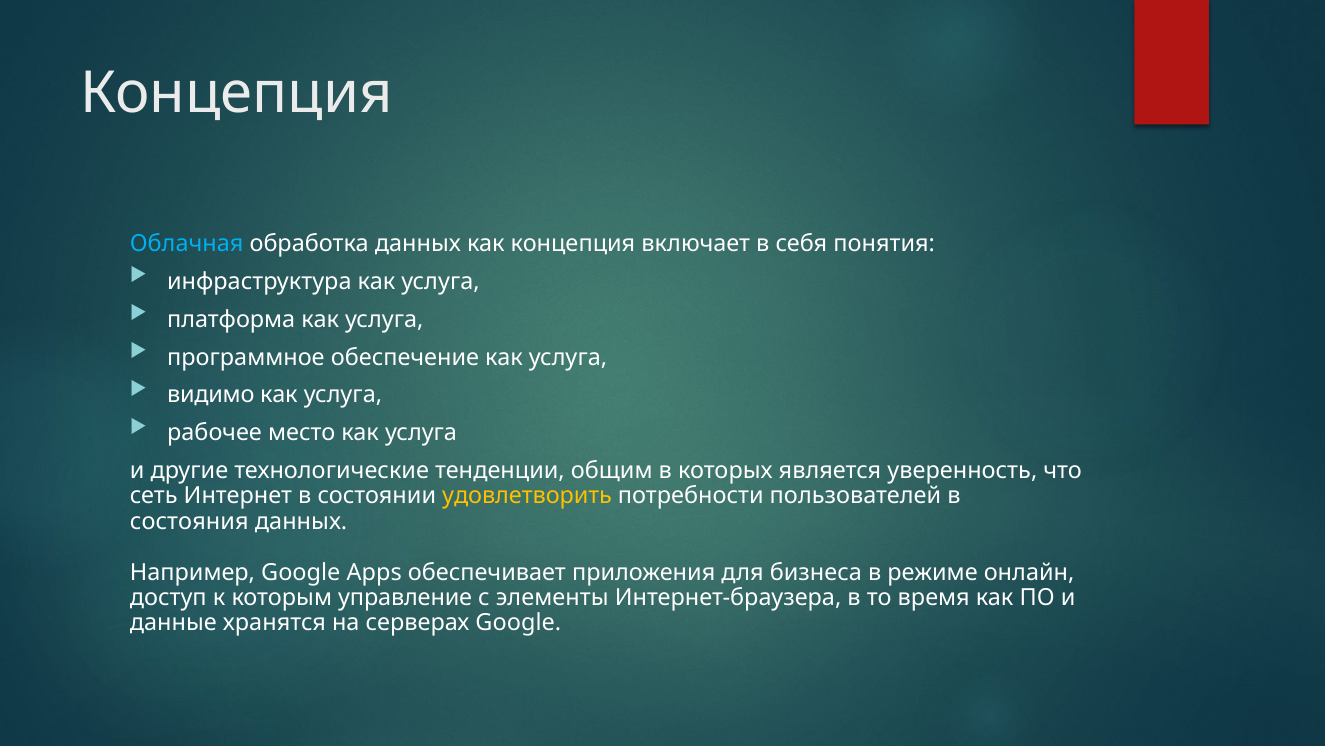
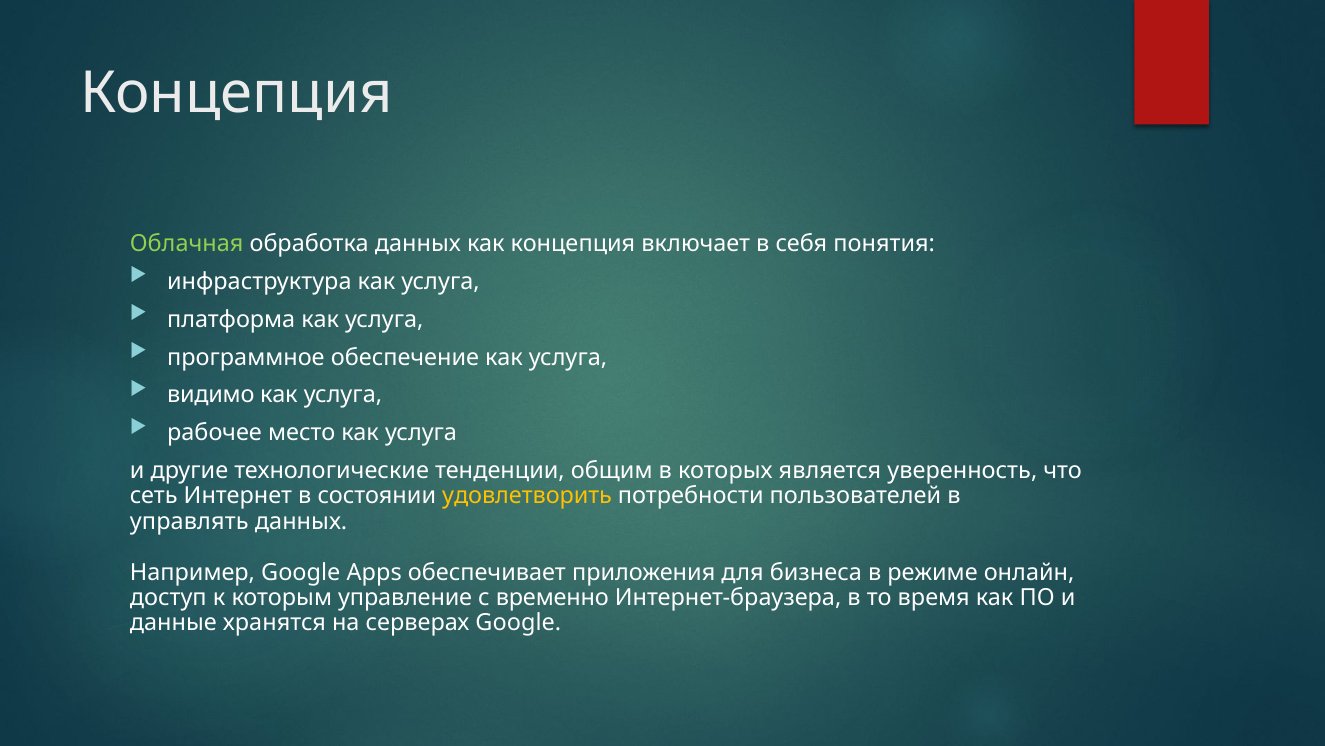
Облачная colour: light blue -> light green (187, 244)
состояния: состояния -> управлять (189, 521)
элементы: элементы -> временно (552, 597)
